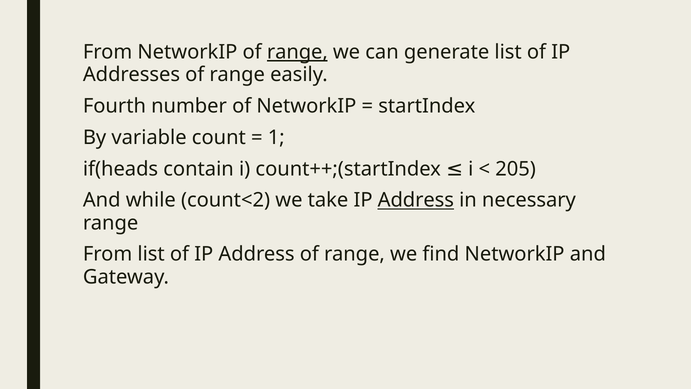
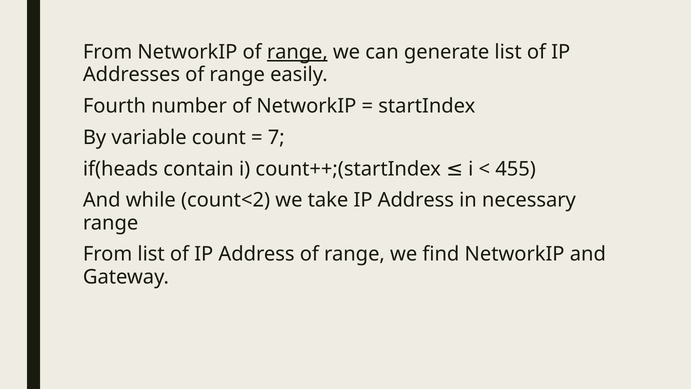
1: 1 -> 7 (276, 137)
205: 205 -> 455 (516, 169)
Address underline: present -> none (416, 200)
